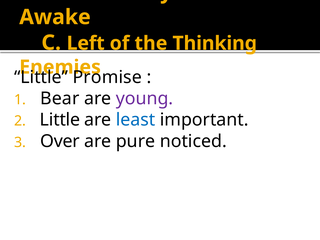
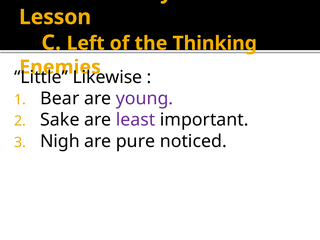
Awake: Awake -> Lesson (55, 17)
Promise: Promise -> Likewise (107, 77)
Little: Little -> Sake (60, 120)
least colour: blue -> purple (136, 120)
Over: Over -> Nigh (60, 141)
